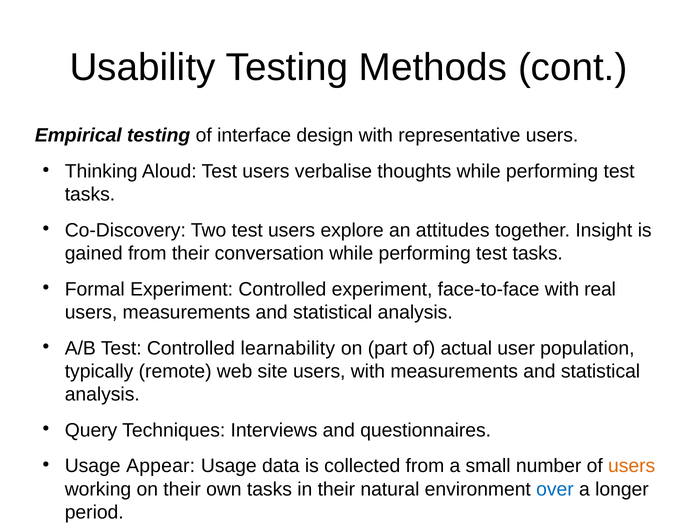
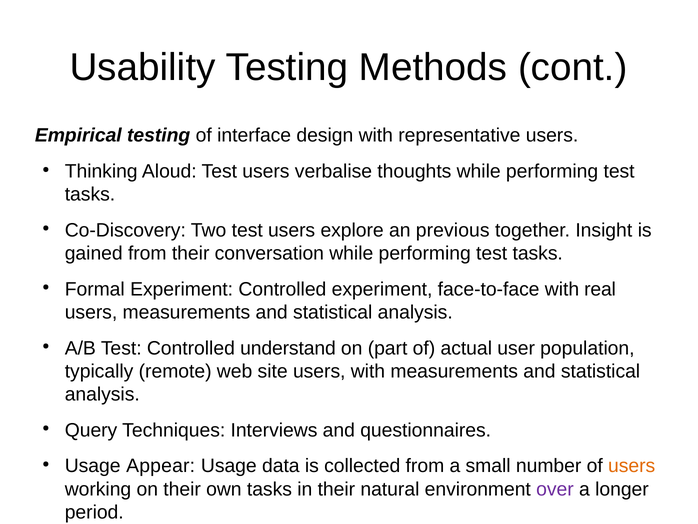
attitudes: attitudes -> previous (453, 230)
learnability: learnability -> understand (288, 348)
over colour: blue -> purple (555, 489)
